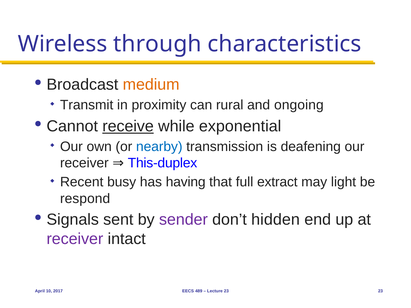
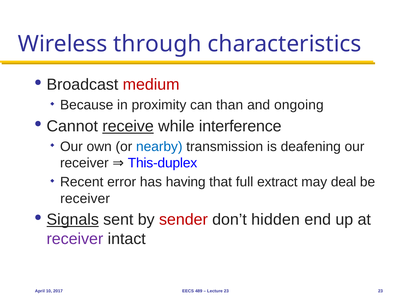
medium colour: orange -> red (151, 85)
Transmit: Transmit -> Because (87, 105)
rural: rural -> than (230, 105)
exponential: exponential -> interference (240, 126)
busy: busy -> error (122, 182)
light: light -> deal (344, 182)
respond: respond -> receiver (85, 199)
Signals underline: none -> present (73, 220)
sender colour: purple -> red (183, 220)
